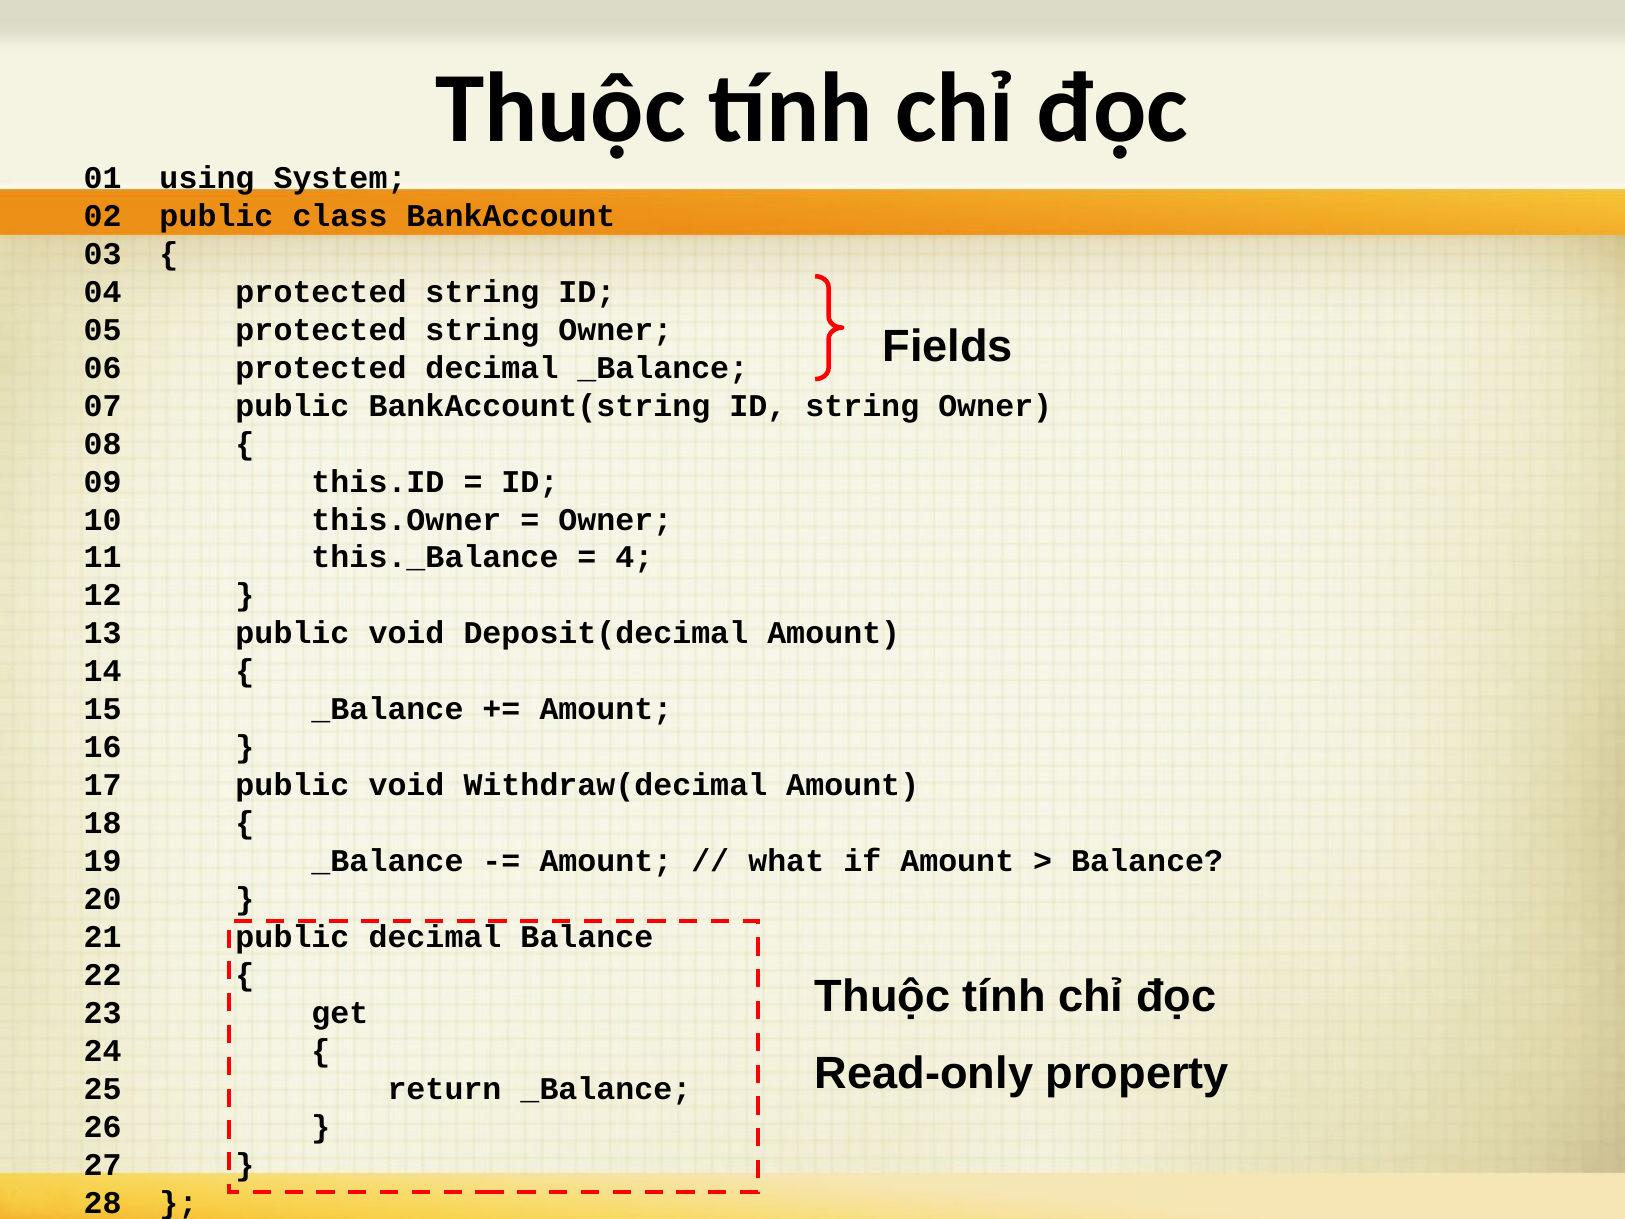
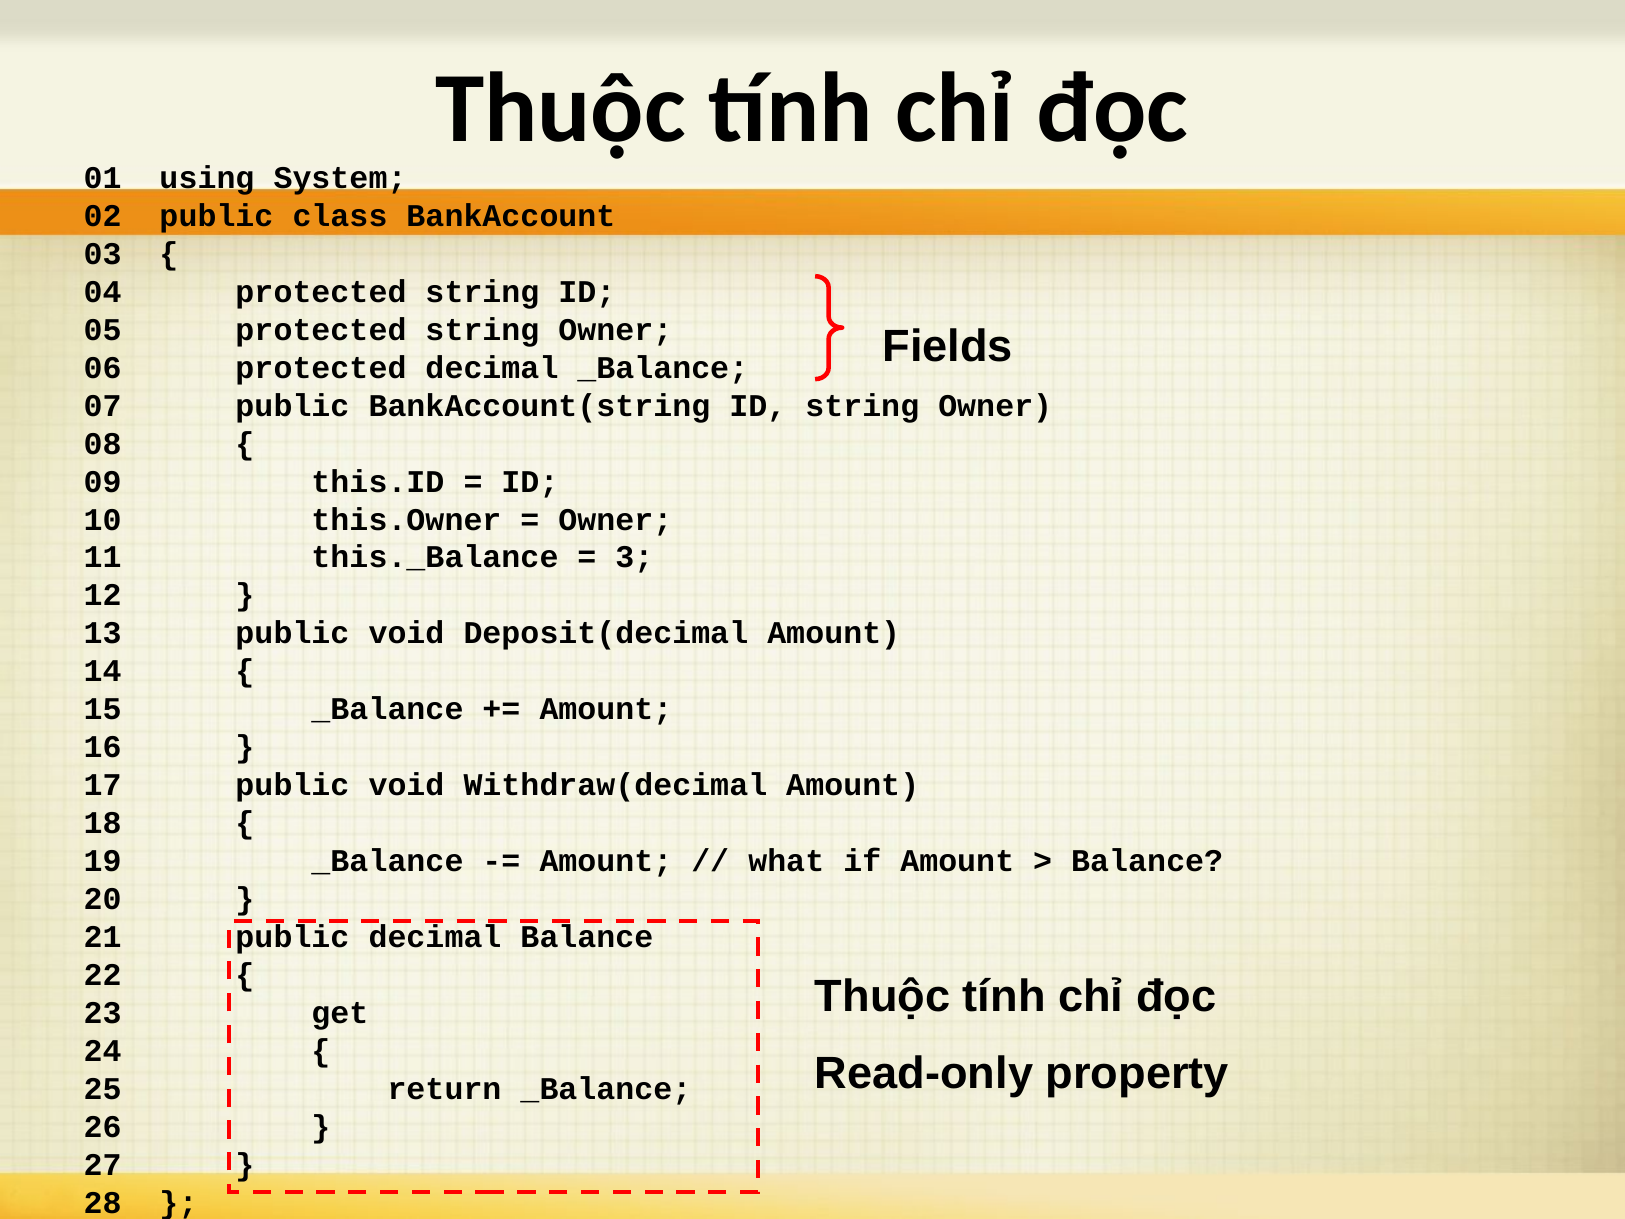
4: 4 -> 3 (634, 557)
